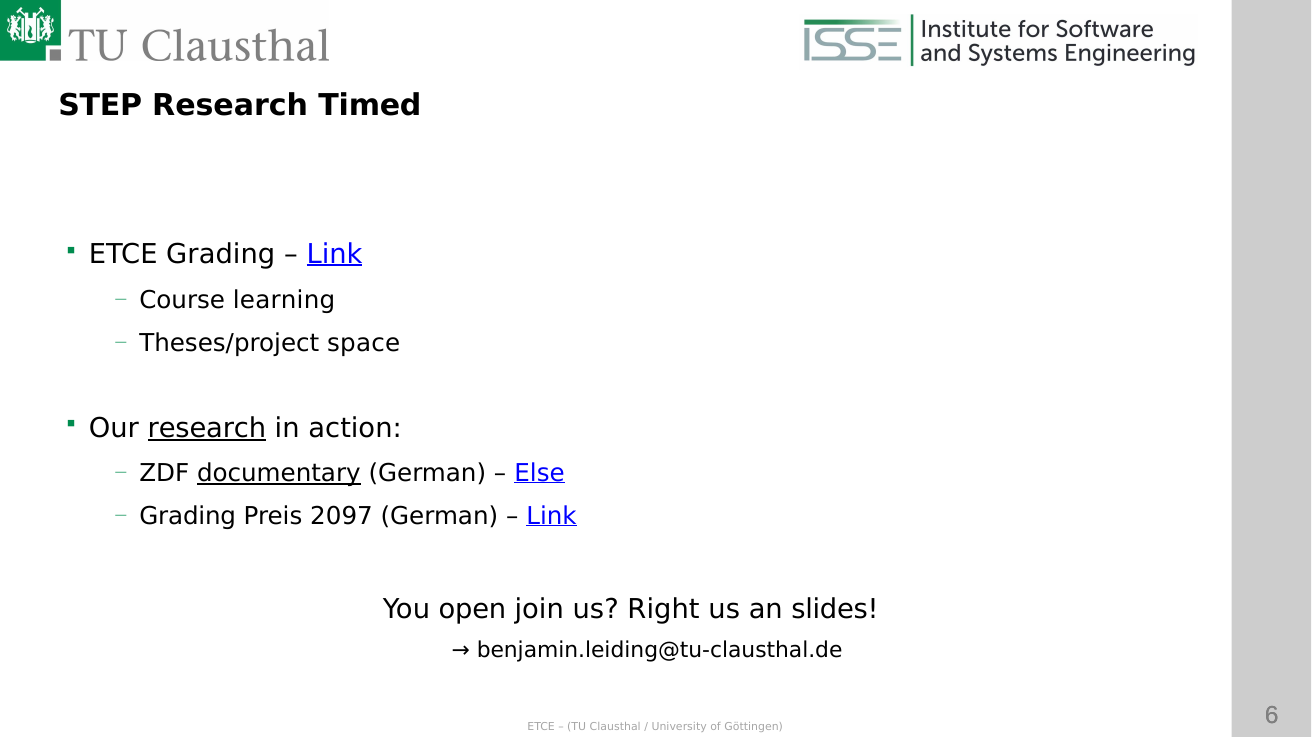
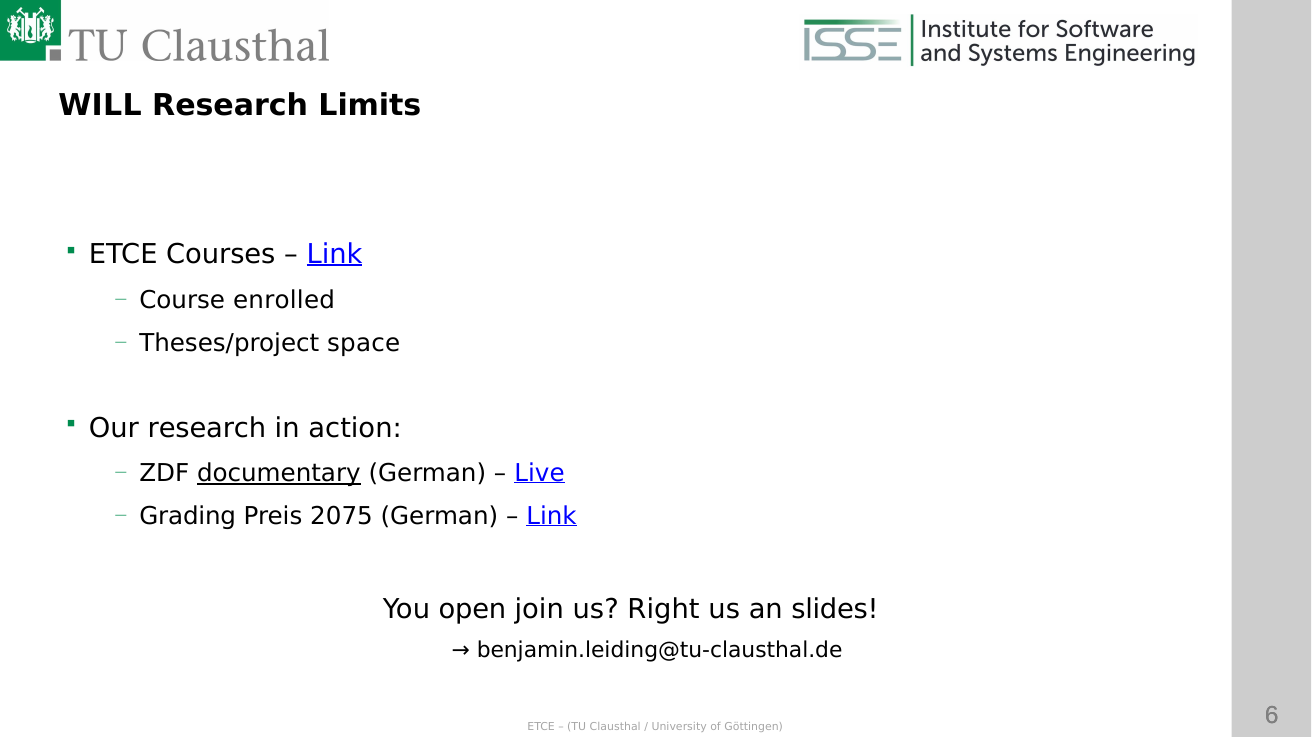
STEP: STEP -> WILL (100, 106)
Timed: Timed -> Limits (370, 106)
ETCE Grading: Grading -> Courses (221, 255)
learning: learning -> enrolled (284, 300)
research underline: present -> none (207, 428)
Else: Else -> Live (540, 473)
2097: 2097 -> 2075 (342, 517)
